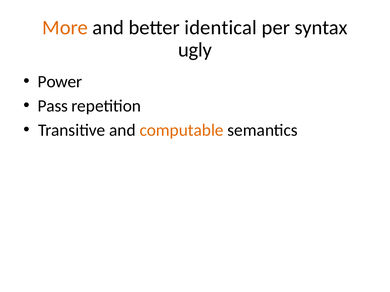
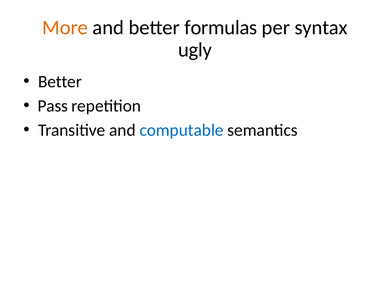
identical: identical -> formulas (221, 28)
Power: Power -> Better (60, 82)
computable colour: orange -> blue (182, 130)
